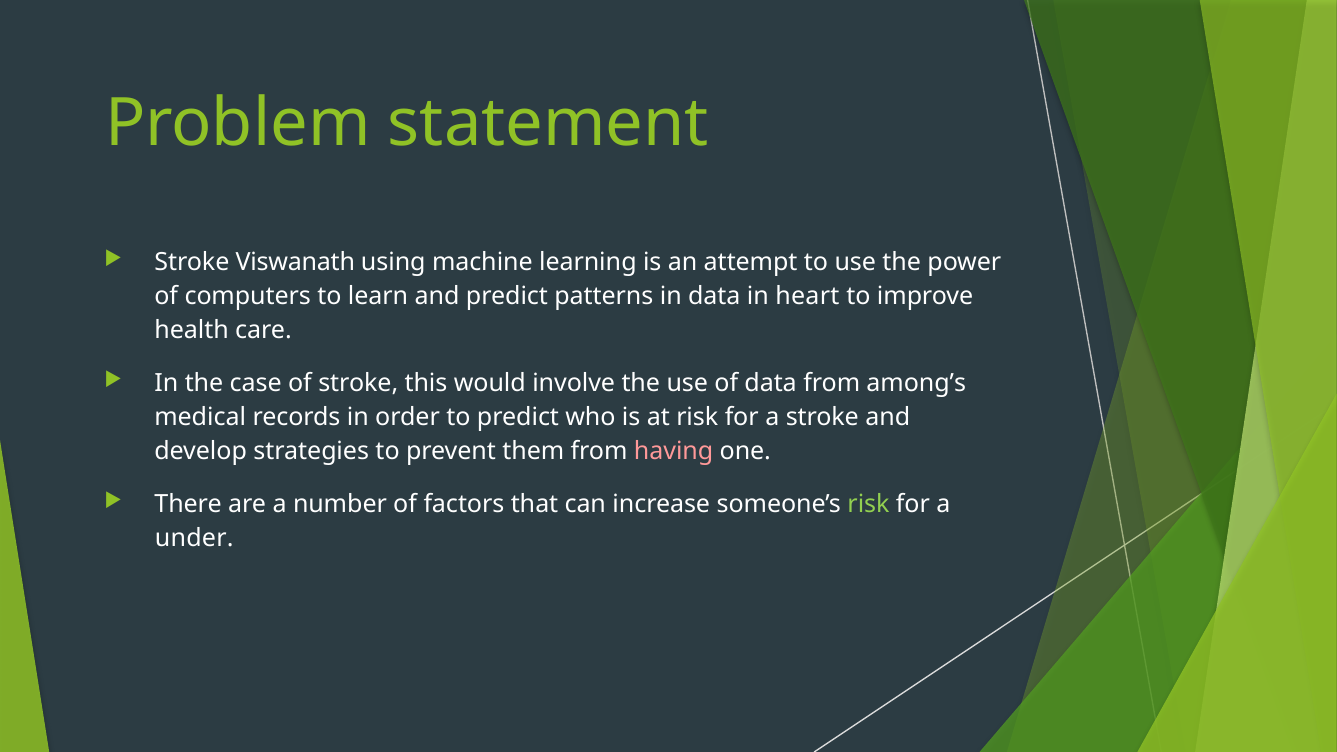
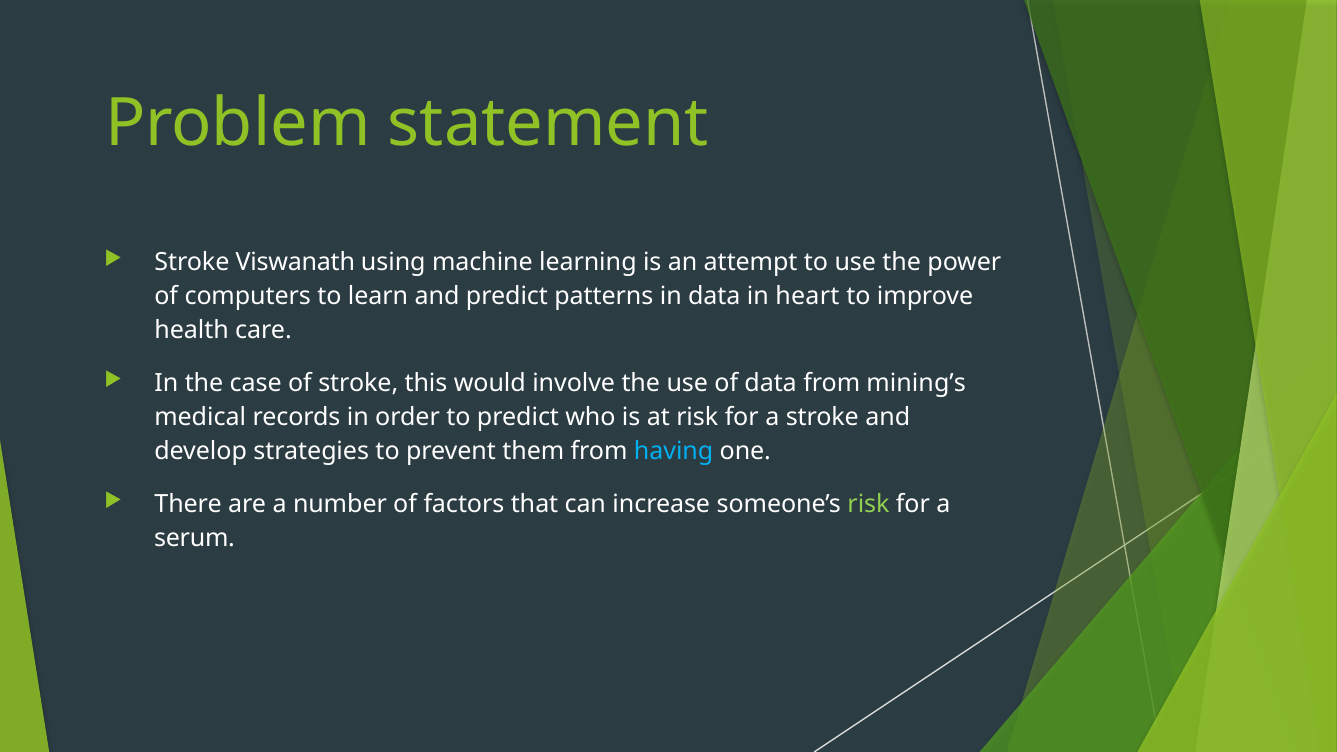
among’s: among’s -> mining’s (916, 383)
having colour: pink -> light blue (674, 451)
under: under -> serum (194, 538)
